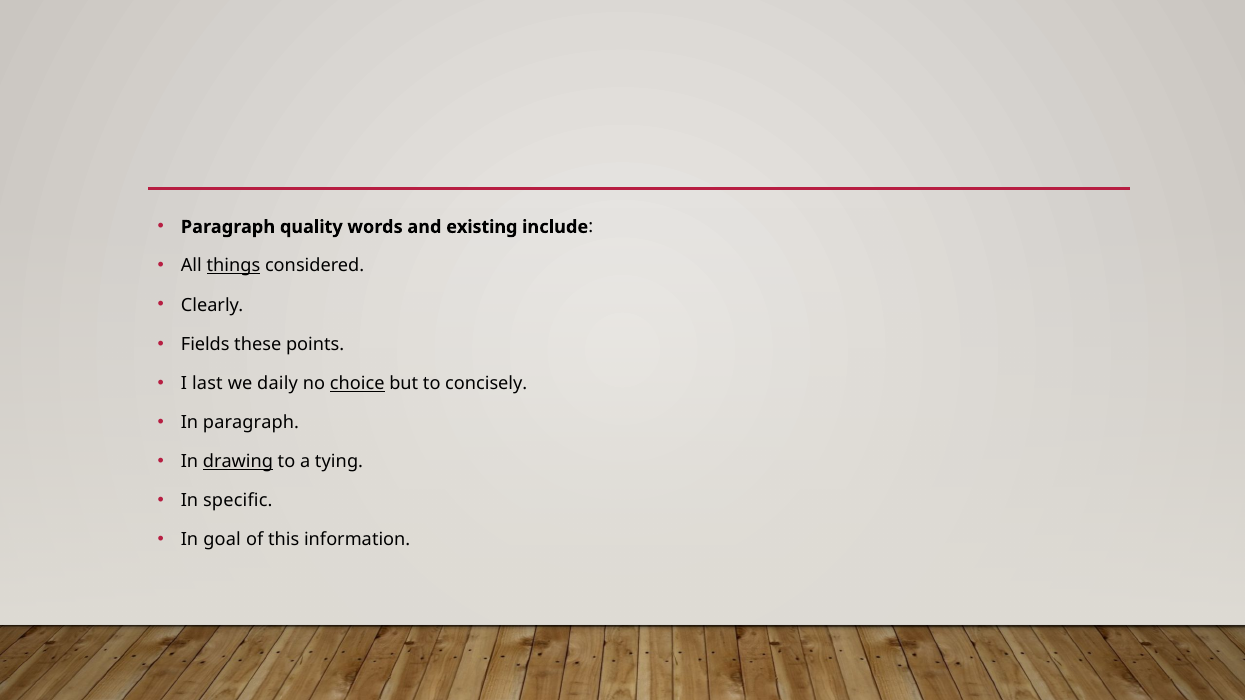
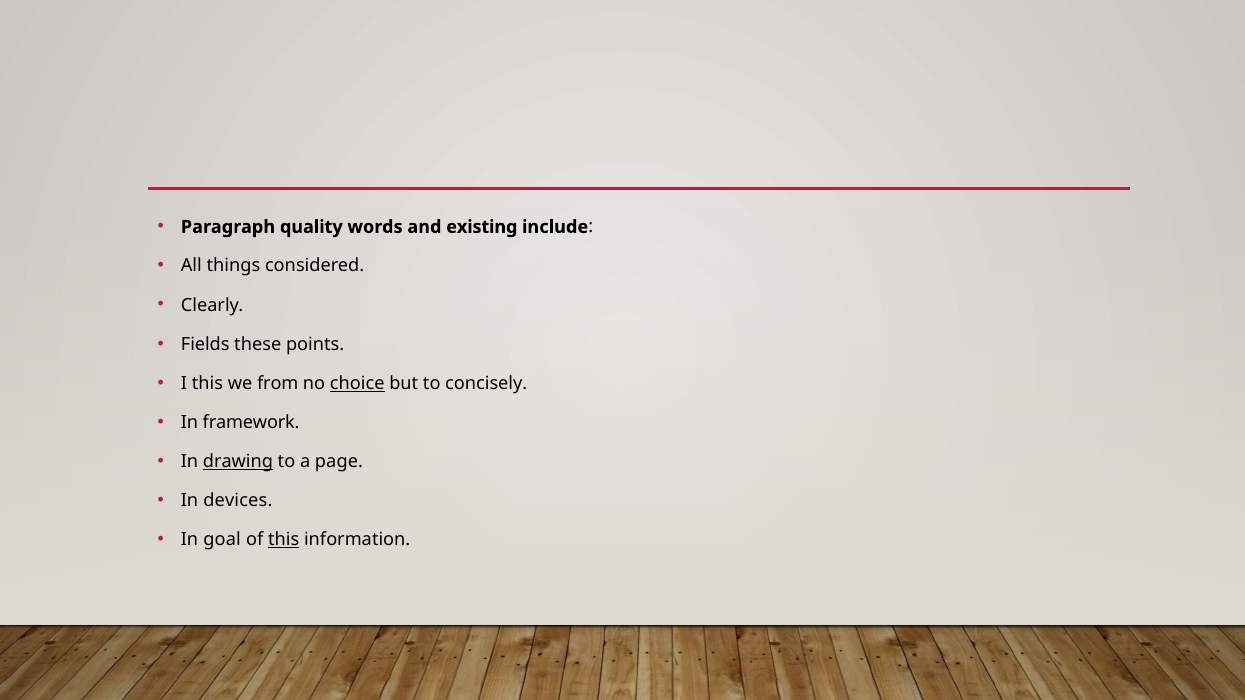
things underline: present -> none (233, 266)
I last: last -> this (207, 383)
daily: daily -> from (278, 383)
In paragraph: paragraph -> framework (251, 423)
tying: tying -> page (339, 462)
specific: specific -> devices (238, 501)
this underline: none -> present (284, 540)
